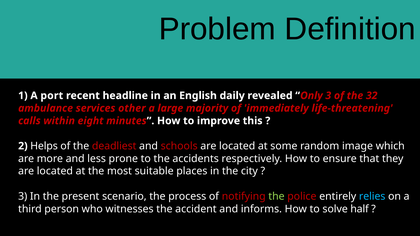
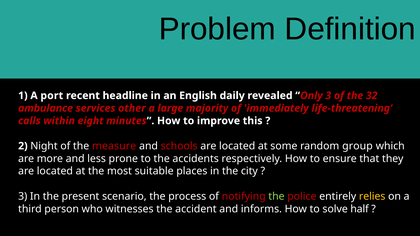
Helps: Helps -> Night (44, 146)
deadliest: deadliest -> measure (114, 146)
image: image -> group (357, 146)
relies colour: light blue -> yellow (372, 197)
